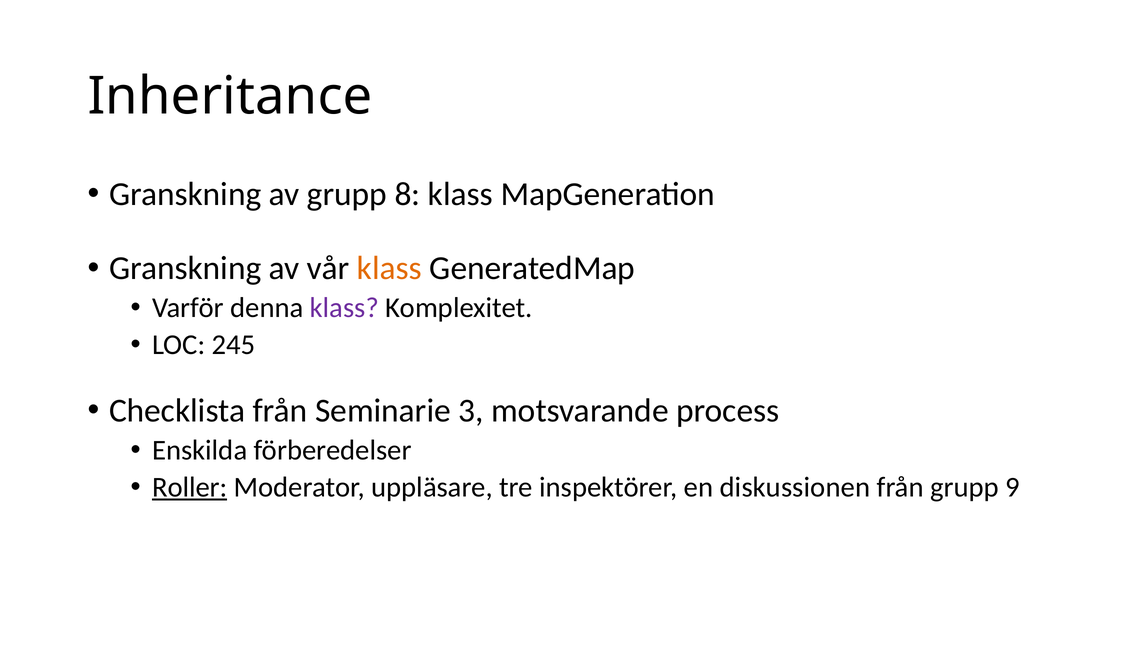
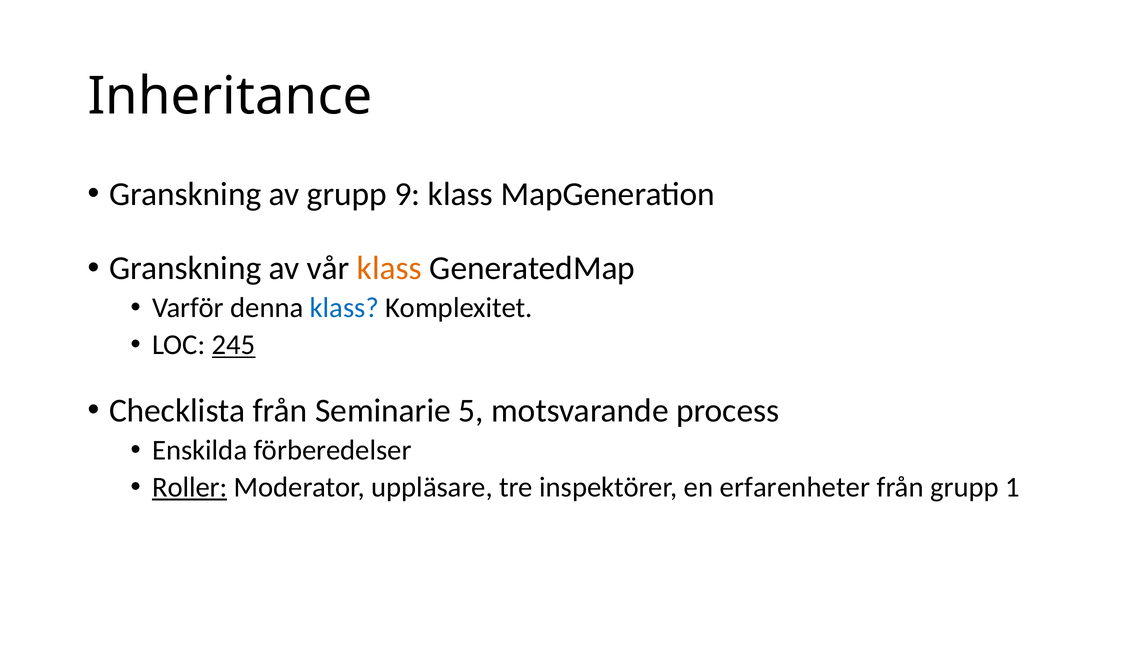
8: 8 -> 9 (407, 194)
klass colour: purple -> blue (344, 308)
245 underline: none -> present (234, 345)
3: 3 -> 5 (471, 410)
diskussionen: diskussionen -> erfarenheter (795, 487)
9: 9 -> 1 (1013, 487)
